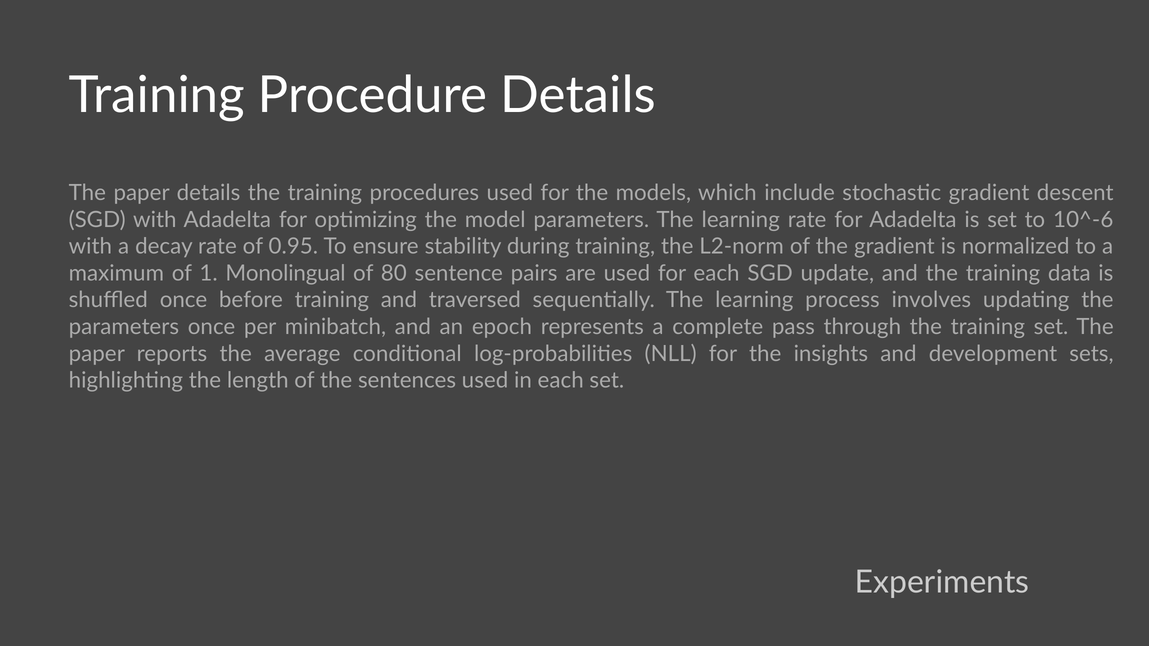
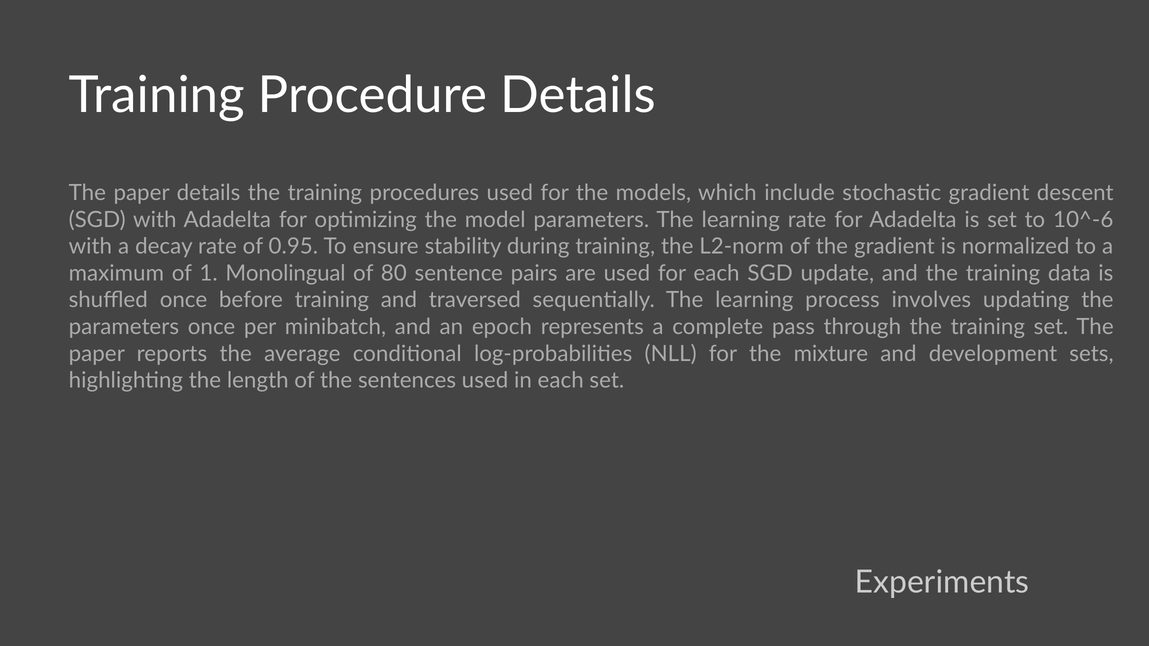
insights: insights -> mixture (831, 354)
